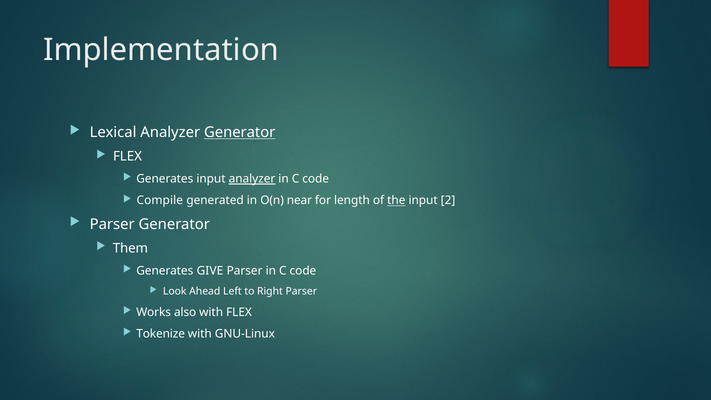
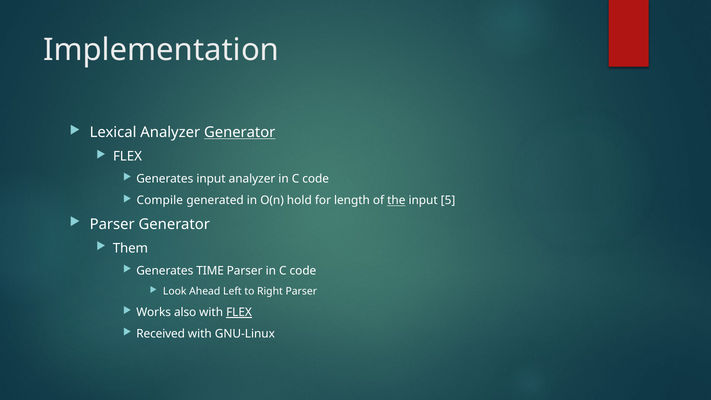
analyzer underline: present -> none (252, 179)
near: near -> hold (299, 201)
2: 2 -> 5 (448, 201)
GIVE: GIVE -> TIME (210, 271)
FLEX underline: none -> present (239, 312)
Tokenize: Tokenize -> Received (161, 334)
